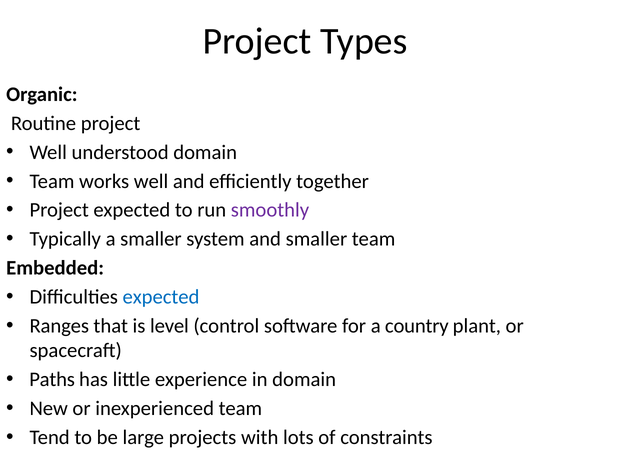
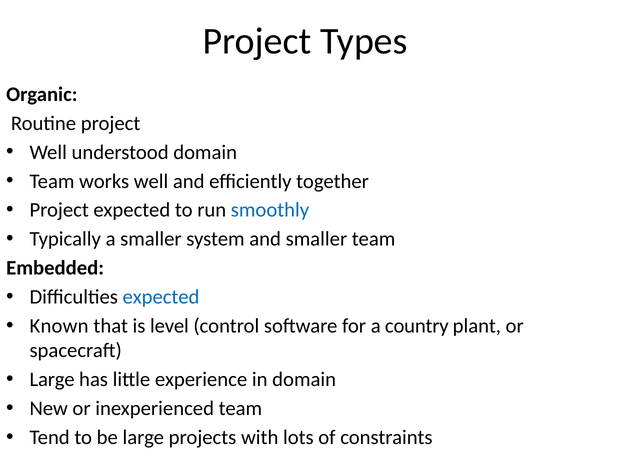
smoothly colour: purple -> blue (270, 210)
Ranges: Ranges -> Known (59, 326)
Paths: Paths -> Large (52, 380)
